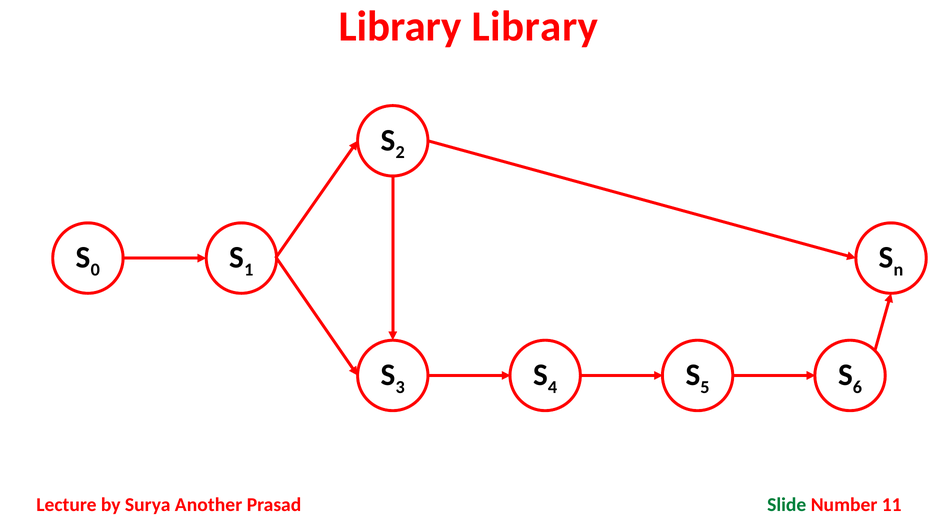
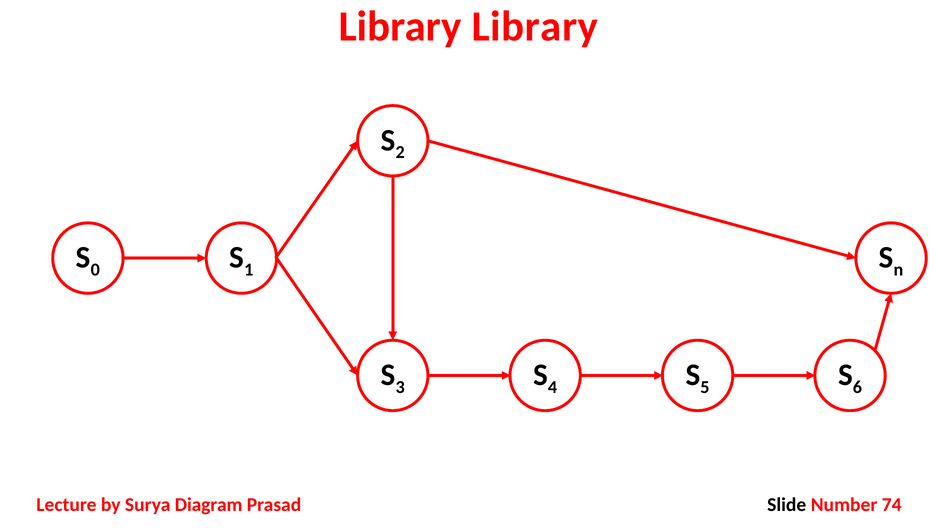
Another: Another -> Diagram (209, 504)
Slide colour: green -> black (787, 504)
11: 11 -> 74 (892, 504)
